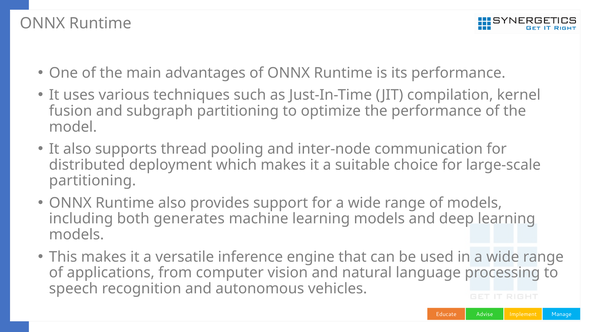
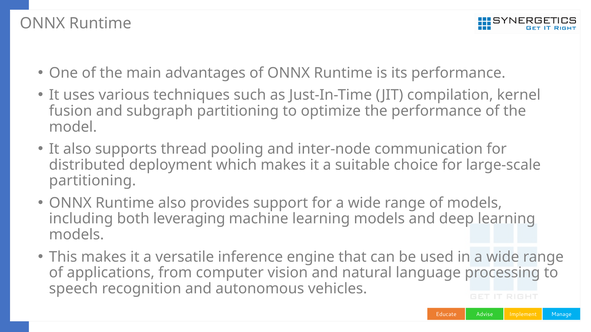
generates: generates -> leveraging (189, 219)
